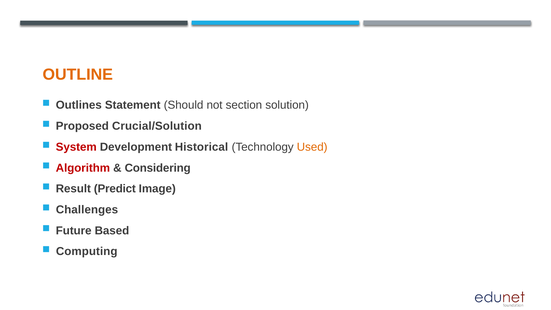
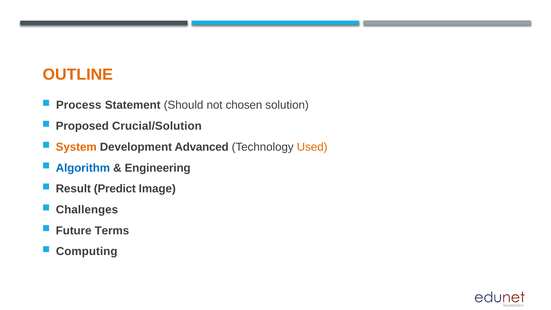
Outlines: Outlines -> Process (79, 105)
section: section -> chosen (244, 105)
System colour: red -> orange (76, 147)
Historical: Historical -> Advanced (202, 147)
Algorithm colour: red -> blue (83, 168)
Considering: Considering -> Engineering (158, 168)
Based: Based -> Terms (112, 231)
